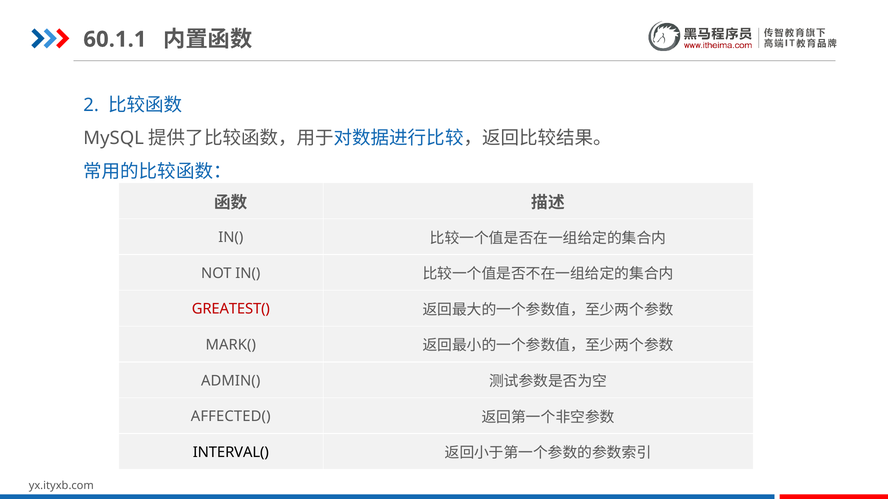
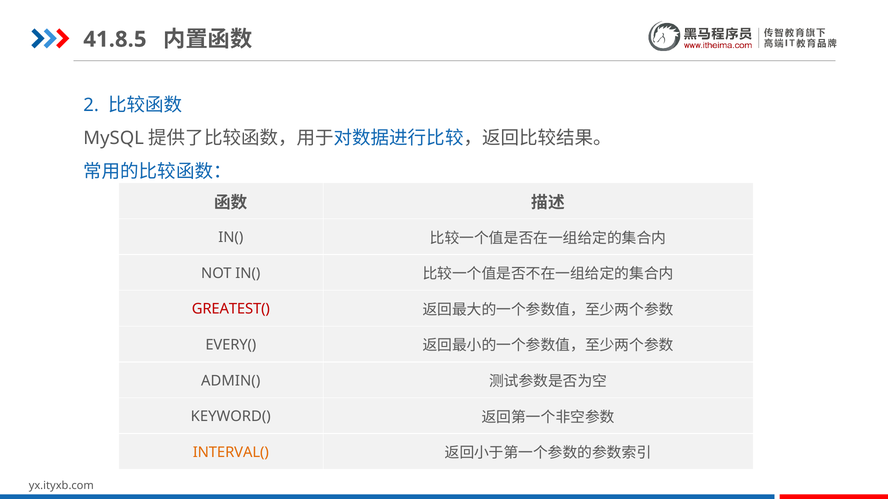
60.1.1: 60.1.1 -> 41.8.5 (115, 39)
MARK(: MARK( -> EVERY( (231, 345)
AFFECTED(: AFFECTED( -> KEYWORD( (231, 417)
INTERVAL( colour: black -> orange (231, 453)
